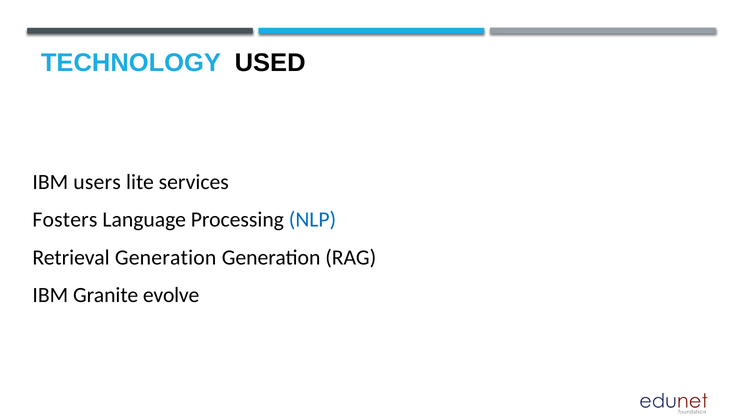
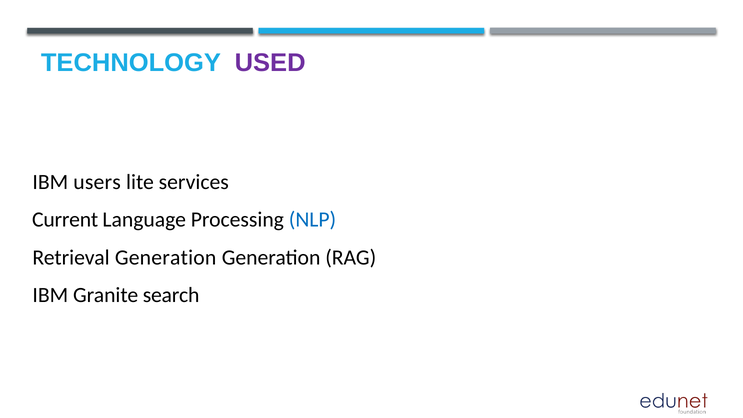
USED colour: black -> purple (270, 63)
Fosters: Fosters -> Current (65, 220)
evolve: evolve -> search (171, 295)
